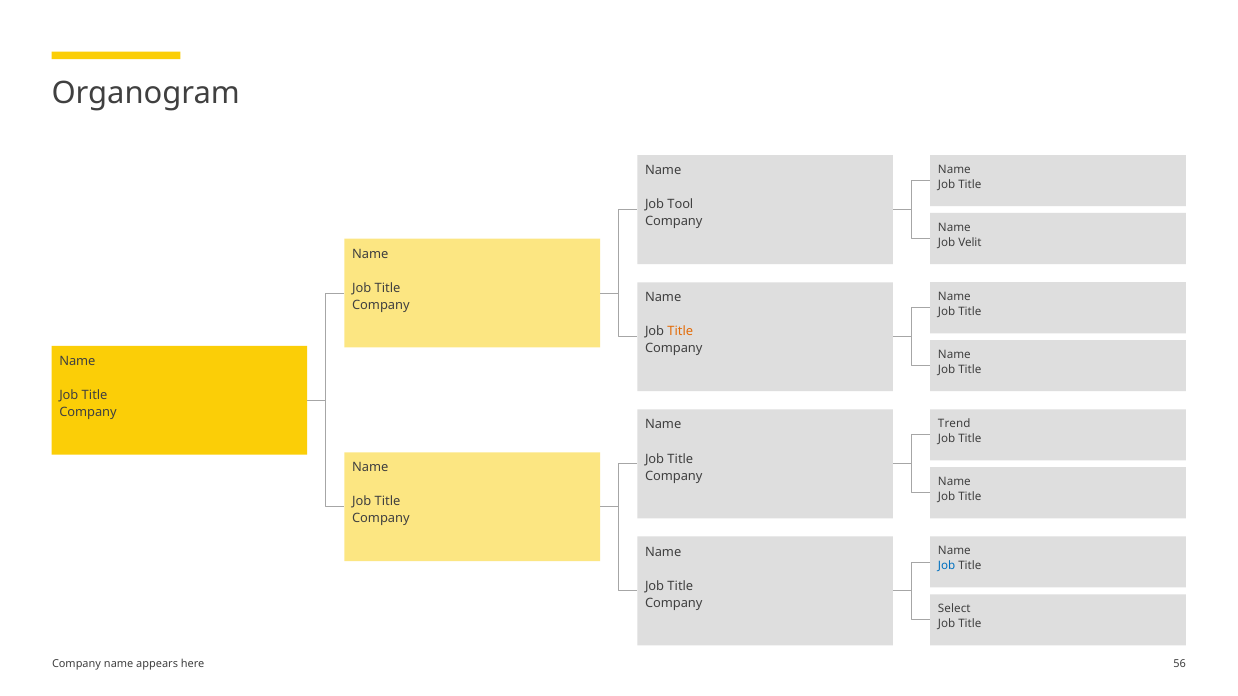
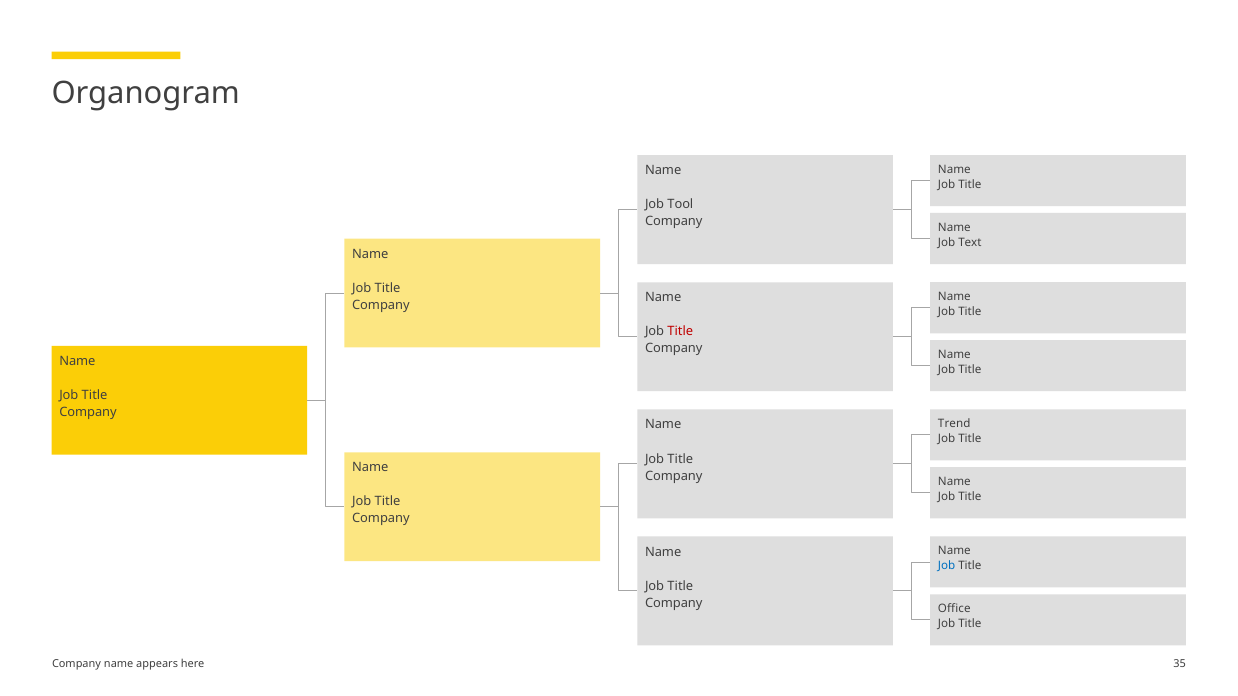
Velit: Velit -> Text (970, 243)
Title colour: orange -> red (680, 332)
Select: Select -> Office (954, 609)
56: 56 -> 35 (1180, 664)
